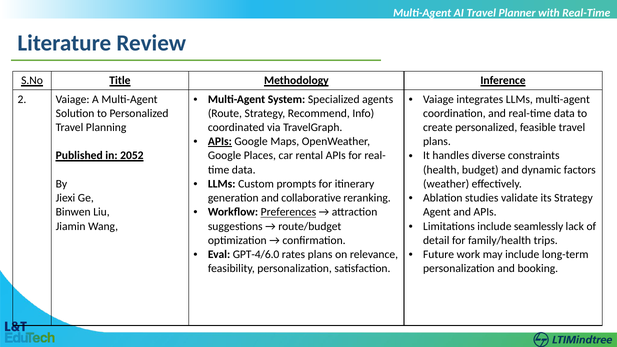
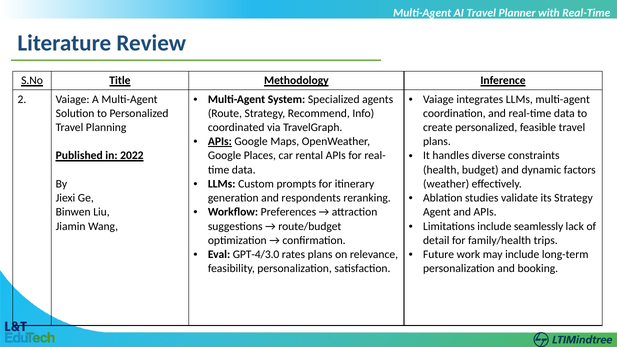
2052: 2052 -> 2022 (132, 156)
collaborative: collaborative -> respondents (311, 198)
Preferences underline: present -> none (288, 212)
GPT-4/6.0: GPT-4/6.0 -> GPT-4/3.0 (256, 255)
